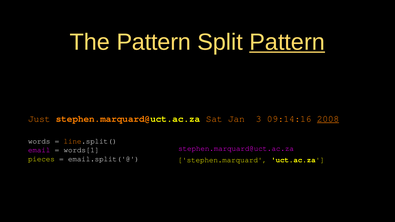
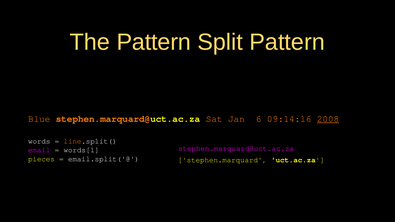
Pattern underline: present -> none (287, 42)
Just: Just -> Blue (39, 119)
3: 3 -> 6 (259, 119)
